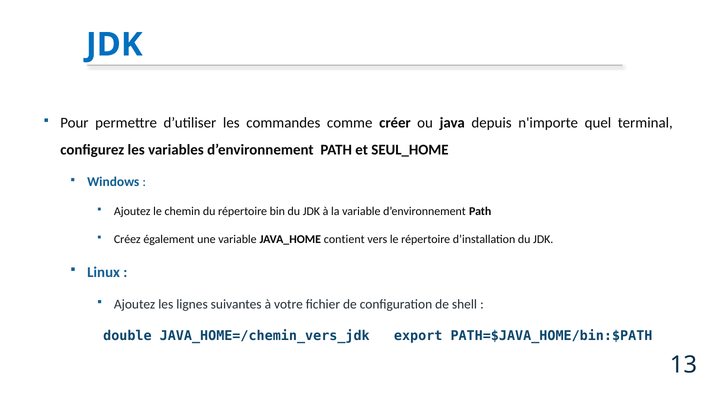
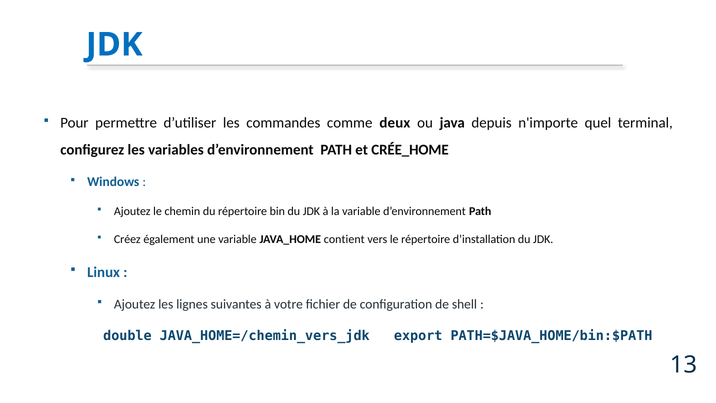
créer: créer -> deux (395, 123)
SEUL_HOME: SEUL_HOME -> CRÉE_HOME (410, 150)
